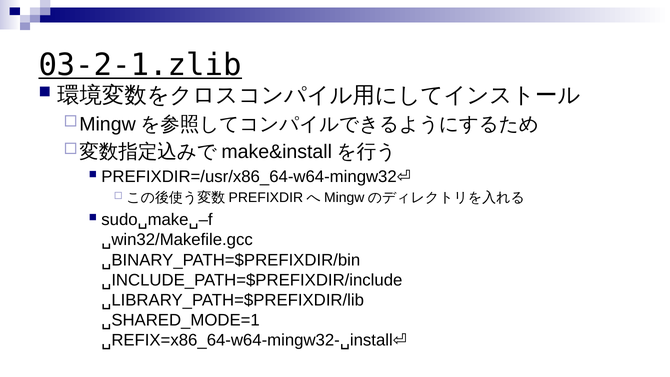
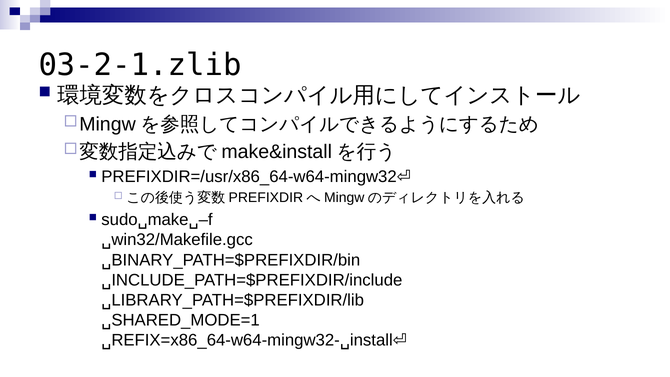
03-2-1.zlib underline: present -> none (140, 65)
